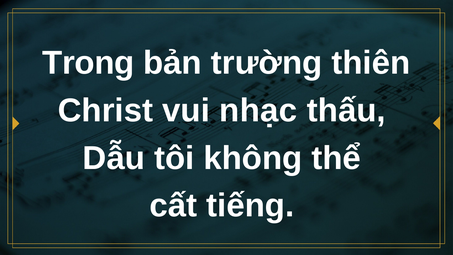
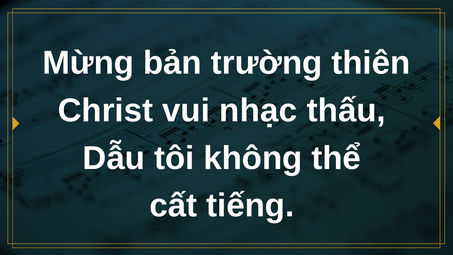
Trong: Trong -> Mừng (88, 63)
